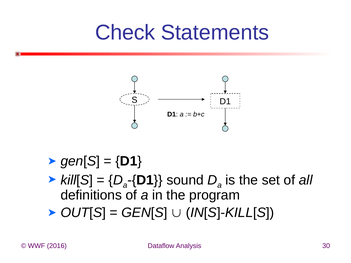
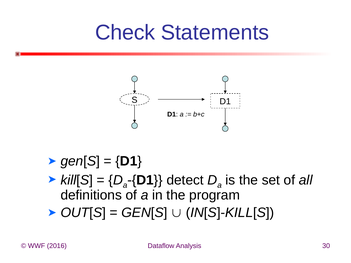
sound: sound -> detect (185, 180)
